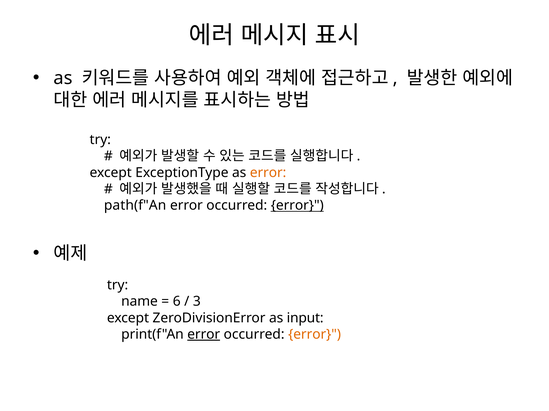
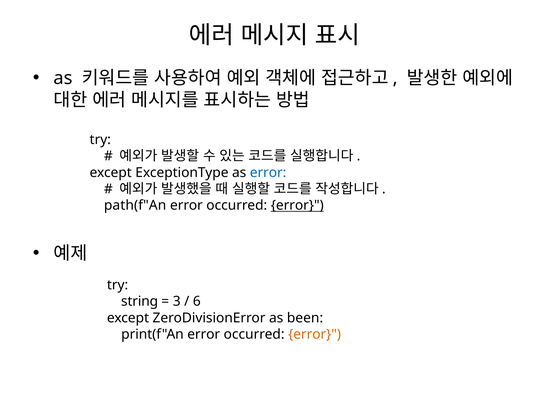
error colour: orange -> blue (268, 173)
name: name -> string (140, 302)
6: 6 -> 3 (177, 302)
3: 3 -> 6 (197, 302)
input: input -> been (305, 318)
error underline: present -> none (204, 335)
